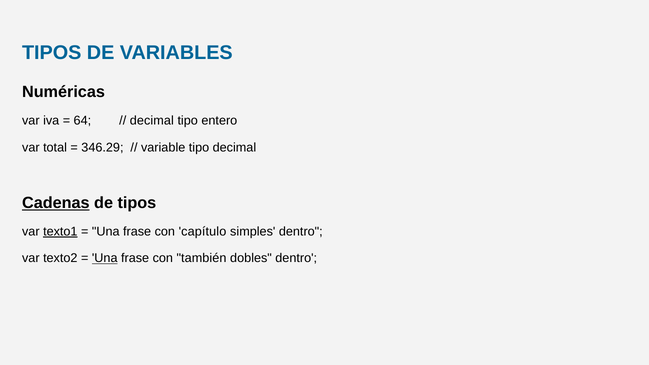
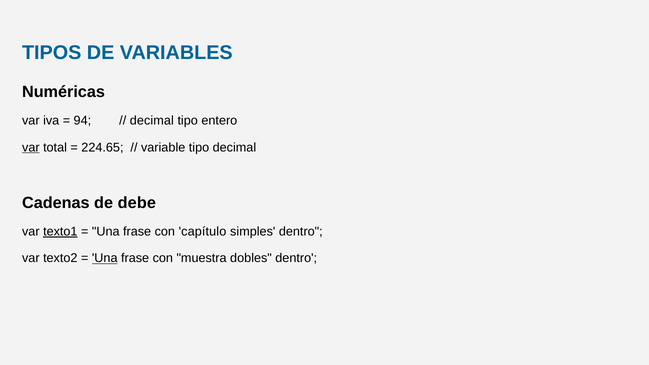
64: 64 -> 94 (82, 121)
var underline: none -> present (31, 147)
346.29: 346.29 -> 224.65 (102, 147)
Cadenas underline: present -> none (56, 203)
de tipos: tipos -> debe (137, 203)
también: también -> muestra (202, 258)
